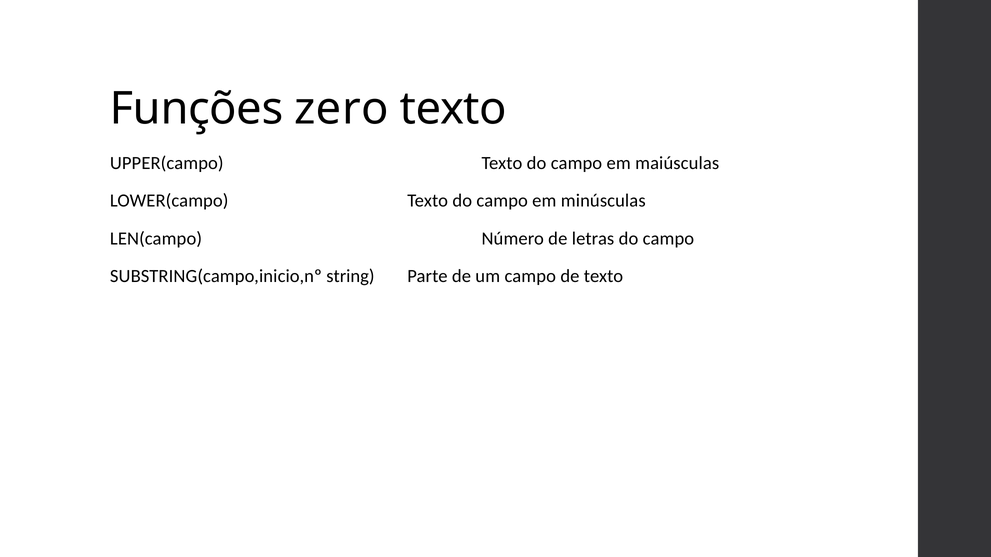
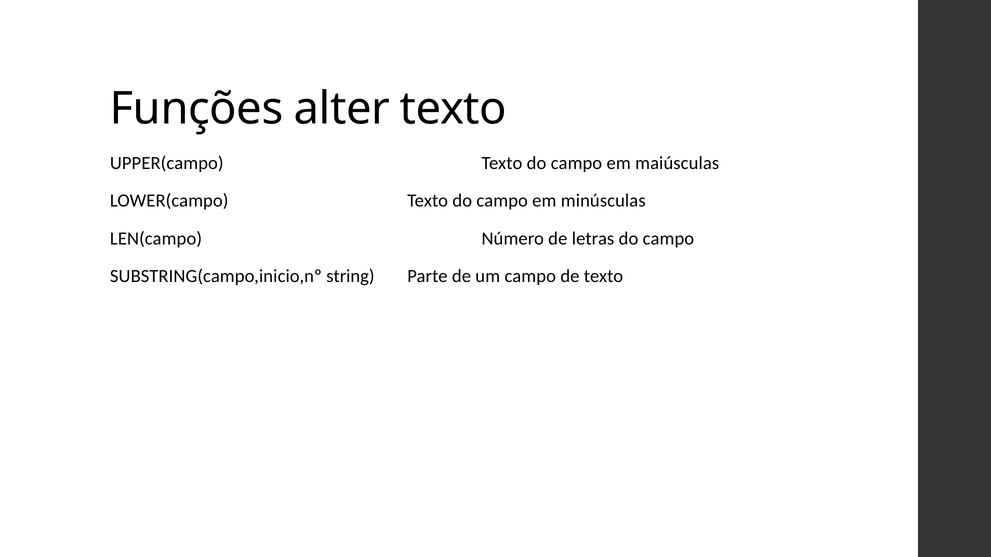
zero: zero -> alter (342, 109)
